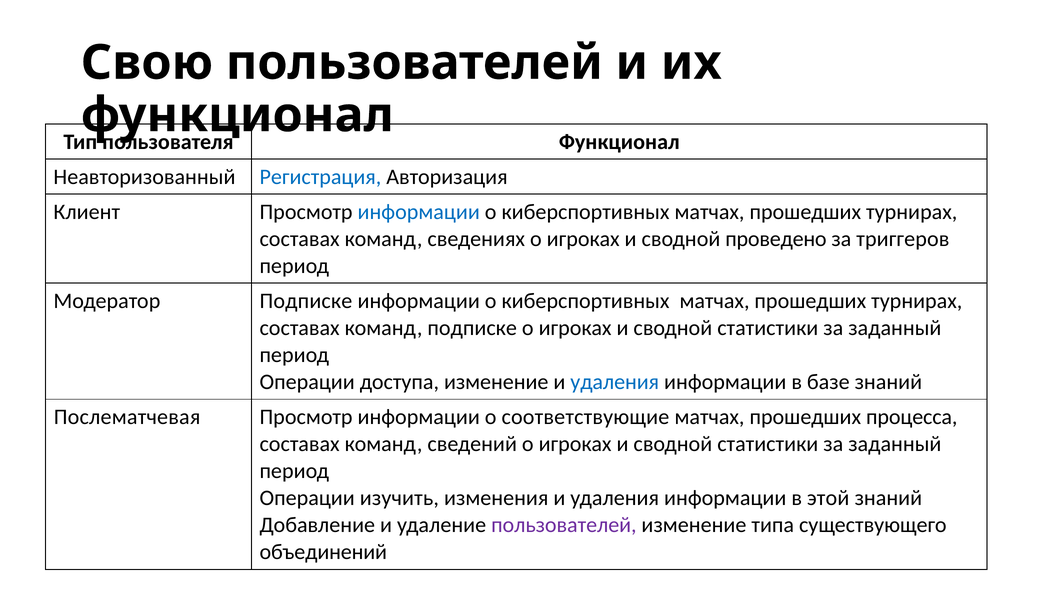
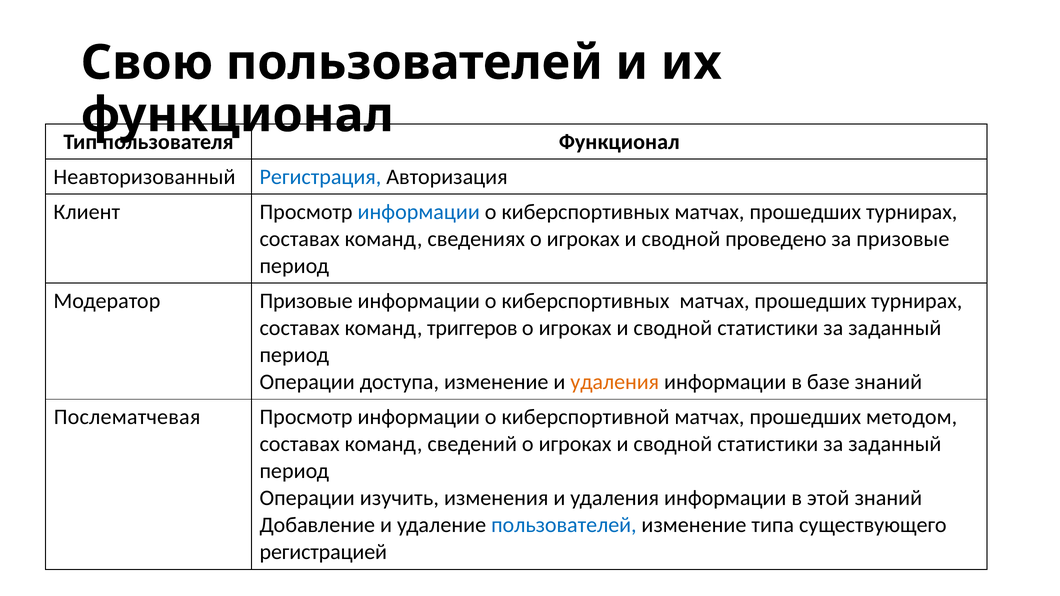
за триггеров: триггеров -> призовые (903, 239)
Модератор Подписке: Подписке -> Призовые (306, 301)
команд подписке: подписке -> триггеров (472, 328)
удаления colour: blue -> orange (615, 382)
соответствующие: соответствующие -> киберспортивной (585, 417)
процесса: процесса -> методом (912, 417)
пользователей colour: purple -> blue (564, 525)
объединений: объединений -> регистрацией (323, 552)
